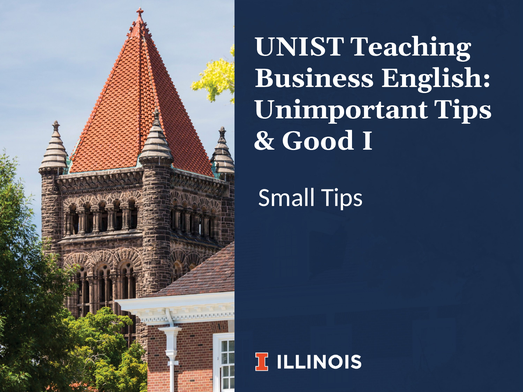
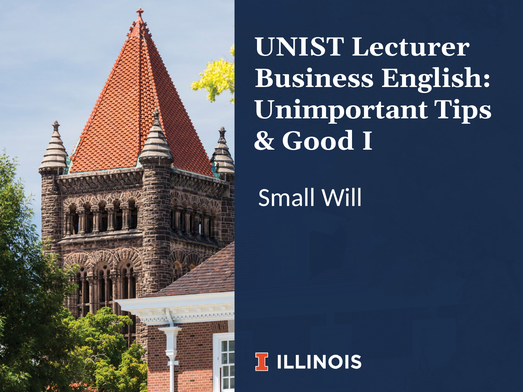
Teaching: Teaching -> Lecturer (410, 47)
Small Tips: Tips -> Will (342, 198)
